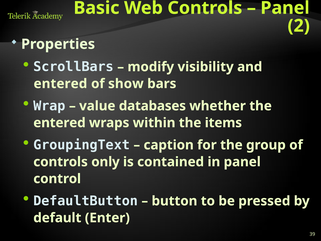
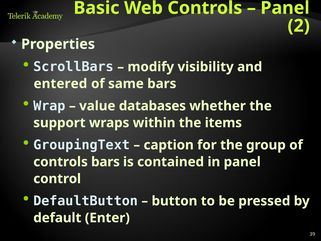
show: show -> same (126, 84)
entered: entered -> support (59, 123)
controls only: only -> bars (106, 162)
